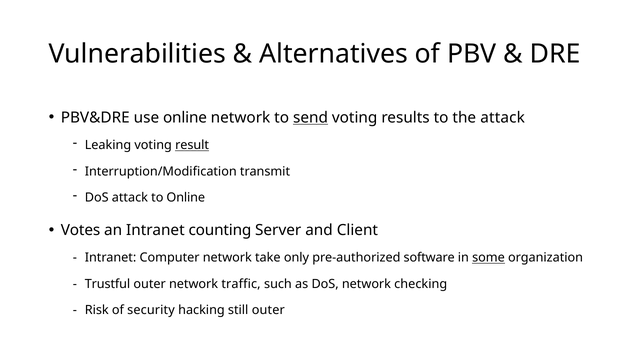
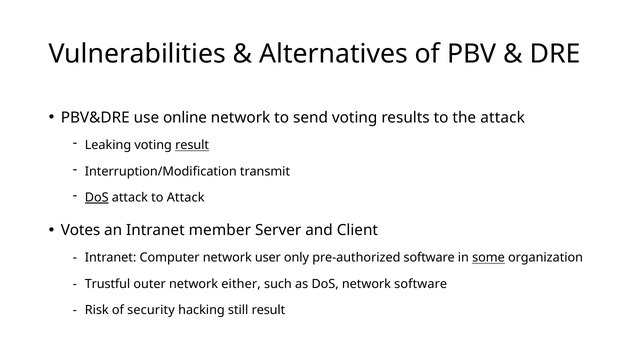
send underline: present -> none (311, 118)
DoS underline: none -> present (97, 197)
to Online: Online -> Attack (186, 197)
counting: counting -> member (220, 230)
take: take -> user (268, 258)
traffic: traffic -> either (241, 284)
network checking: checking -> software (421, 284)
still outer: outer -> result (268, 310)
